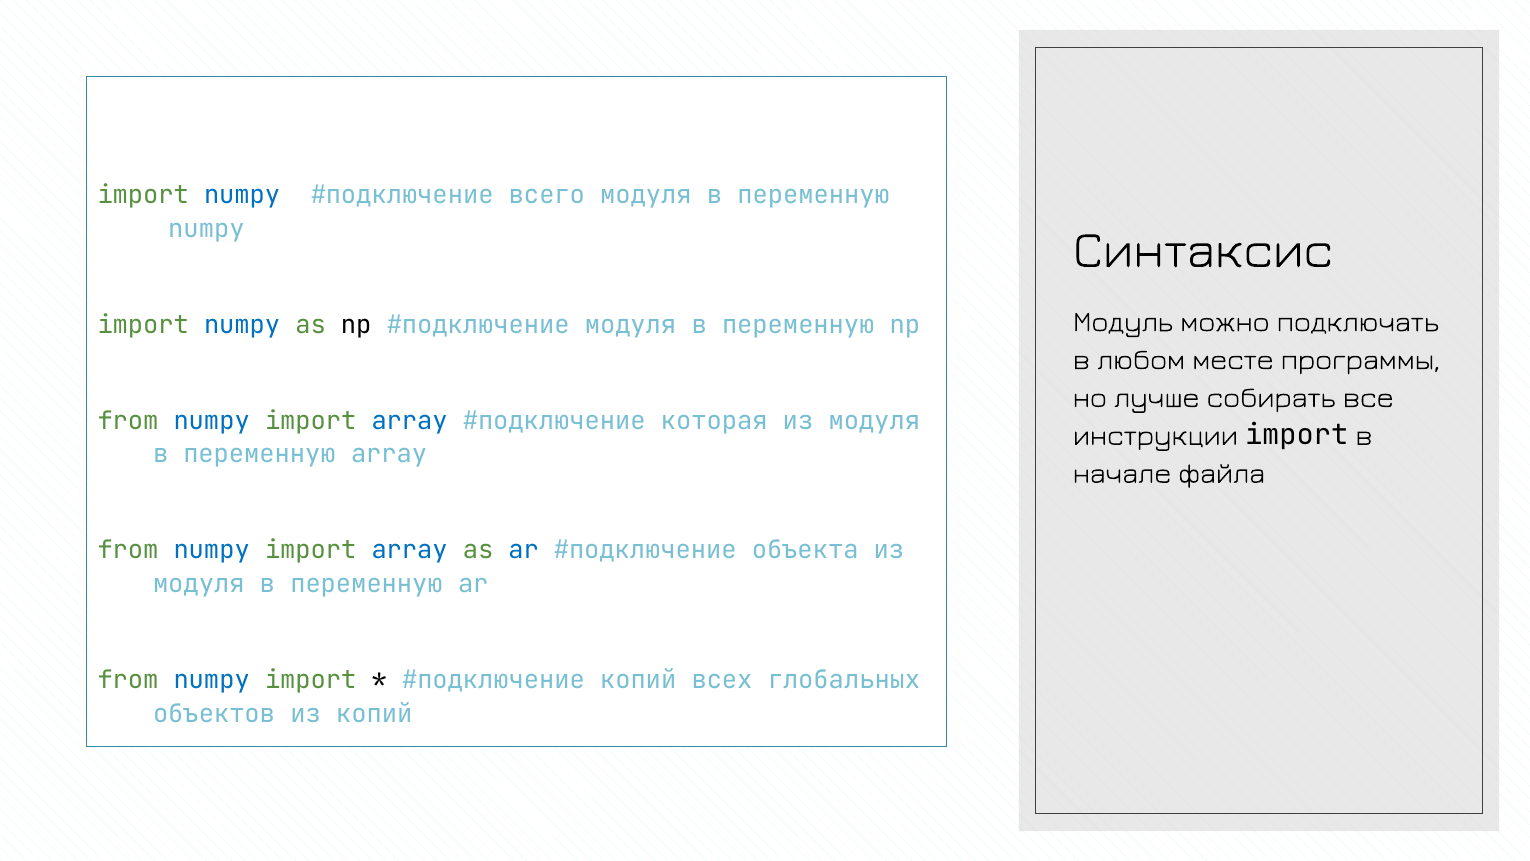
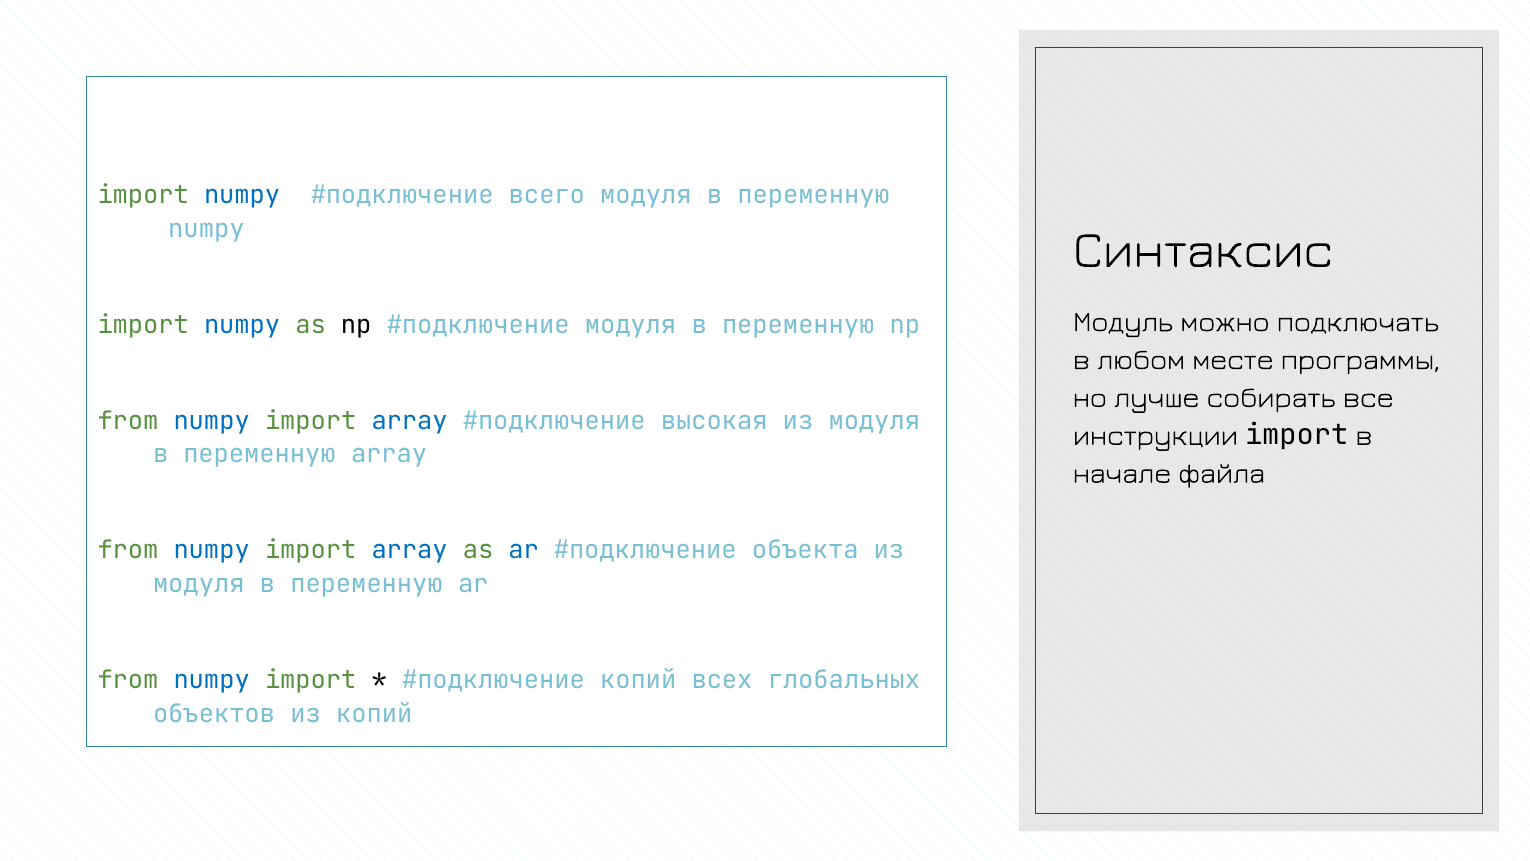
которая: которая -> высокая (714, 421)
